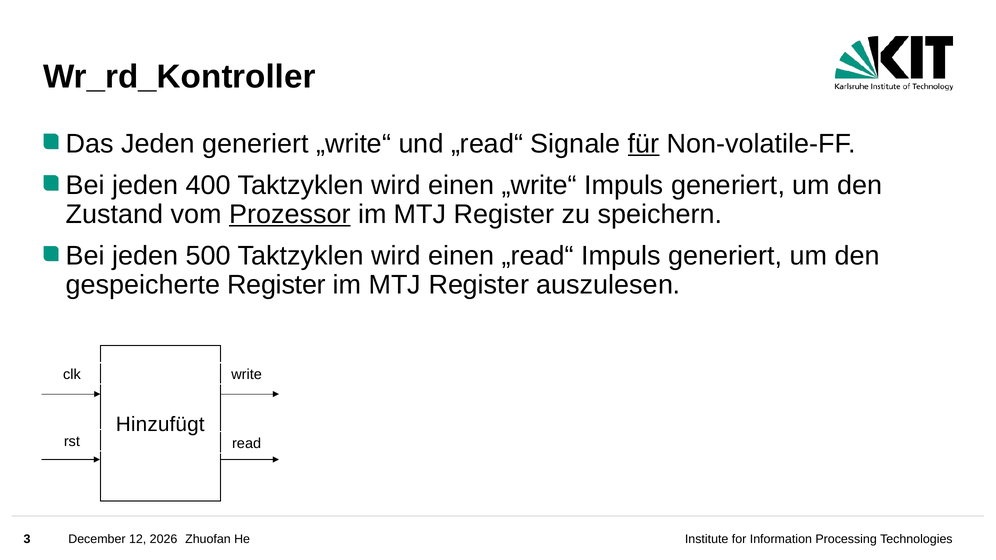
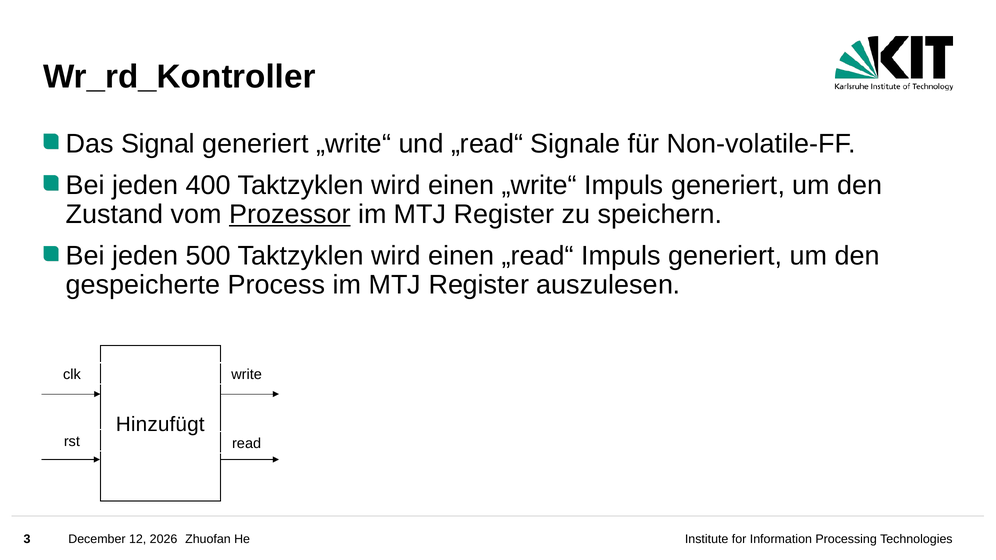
Das Jeden: Jeden -> Signal (158, 144)
für underline: present -> none (644, 144)
gespeicherte Register: Register -> Process (276, 285)
